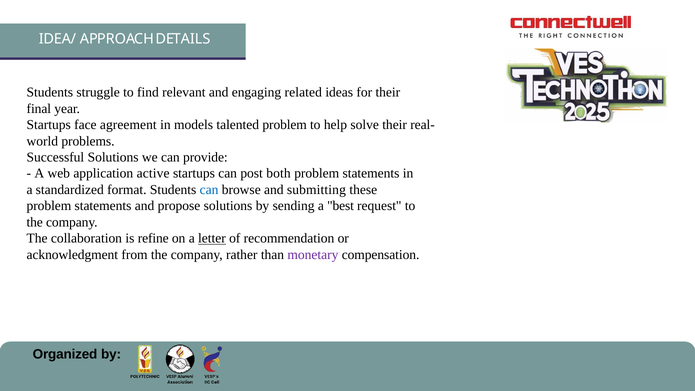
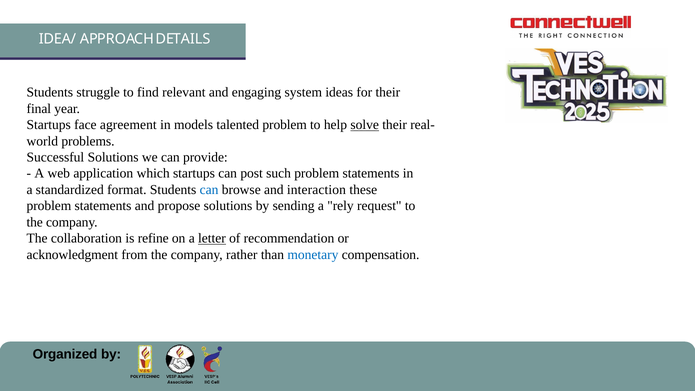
related: related -> system (303, 92)
solve underline: none -> present (365, 125)
active: active -> which (153, 174)
both: both -> such (279, 174)
submitting: submitting -> interaction (316, 190)
best: best -> rely (340, 206)
monetary colour: purple -> blue (313, 255)
